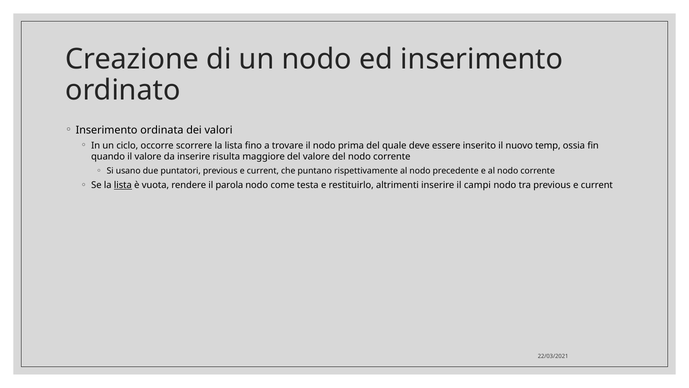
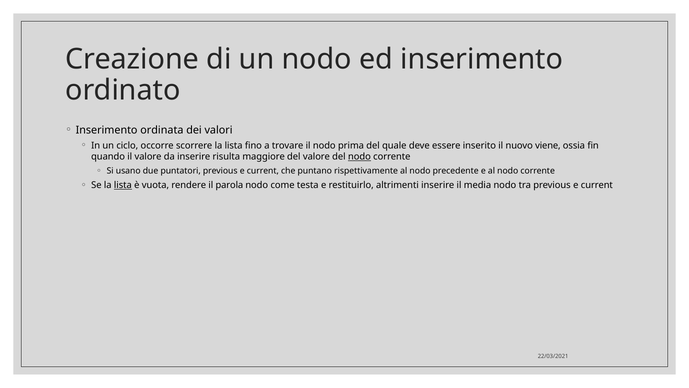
temp: temp -> viene (548, 145)
nodo underline: none -> present (359, 157)
campi: campi -> media (477, 185)
